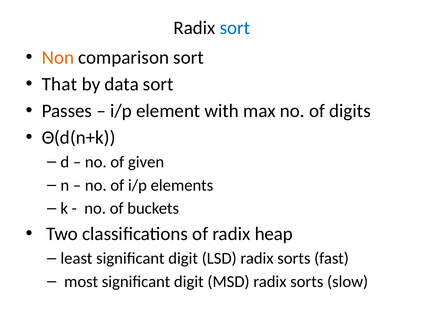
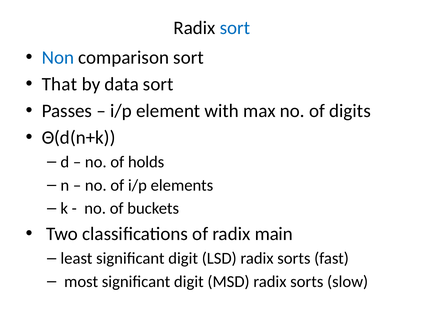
Non colour: orange -> blue (58, 57)
given: given -> holds (146, 162)
heap: heap -> main (274, 234)
